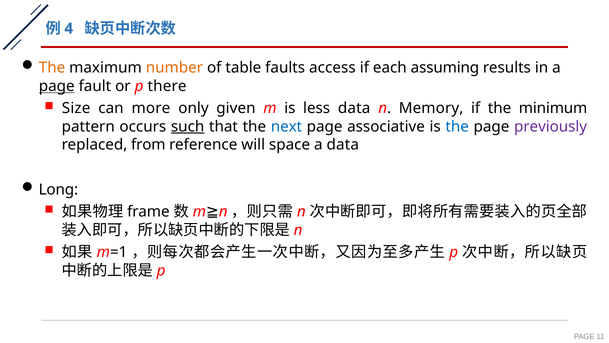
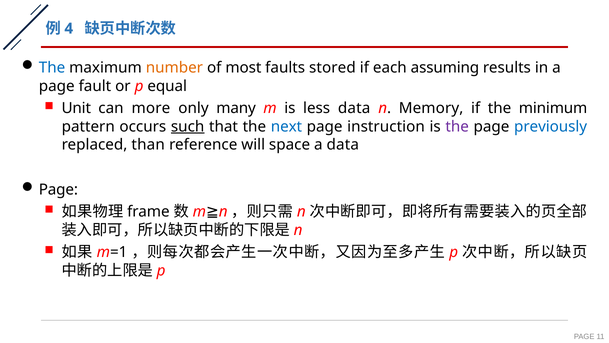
The colour: orange -> blue (52, 68)
table: table -> most (243, 68)
access: access -> stored (332, 68)
page underline: present -> none (57, 86)
there: there -> equal (167, 86)
Size: Size -> Unit (76, 108)
given: given -> many (236, 108)
associative: associative -> instruction (386, 126)
the colour: blue -> purple (457, 126)
previously colour: purple -> blue (551, 126)
from: from -> than (148, 145)
Long: Long -> Page (58, 190)
